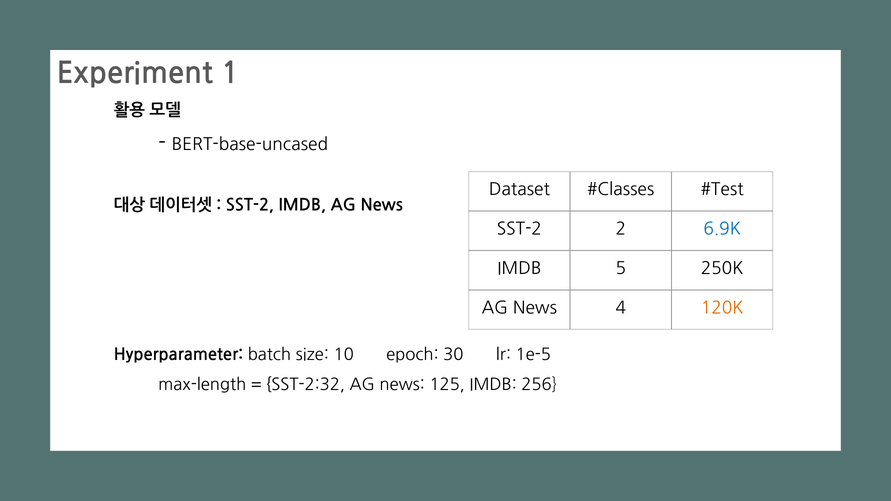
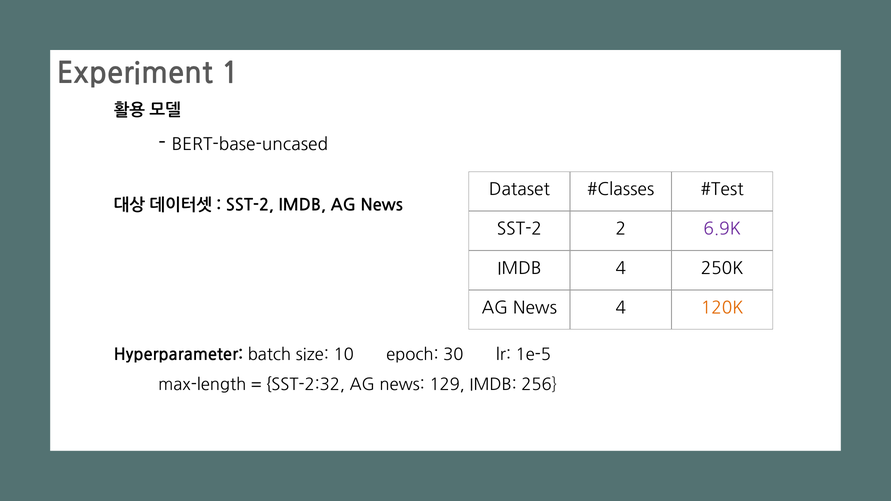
6.9K colour: blue -> purple (722, 229)
IMDB 5: 5 -> 4 (621, 269)
125: 125 -> 129 (447, 385)
